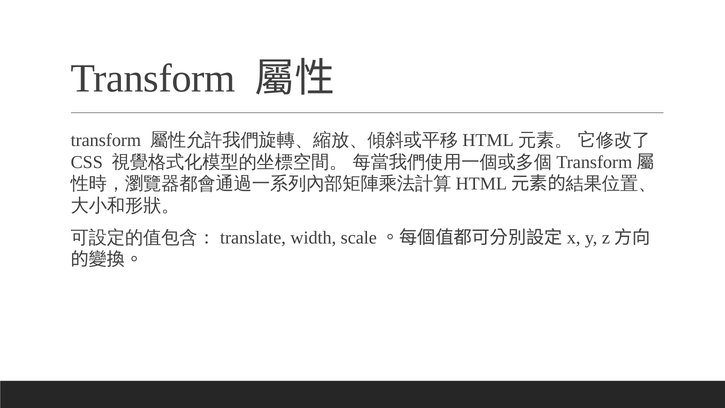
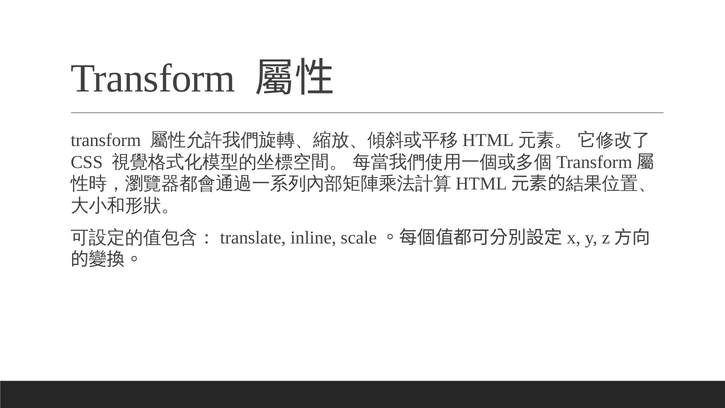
width: width -> inline (313, 238)
